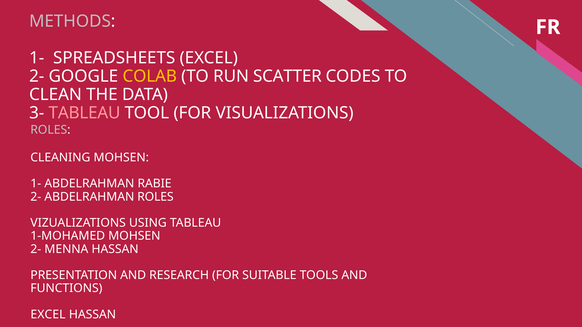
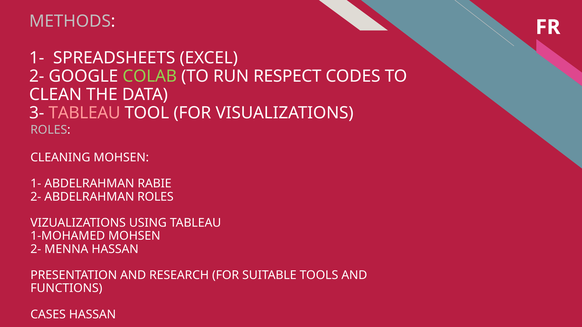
COLAB colour: yellow -> light green (150, 76)
SCATTER: SCATTER -> RESPECT (287, 76)
EXCEL: EXCEL -> CASES (48, 315)
